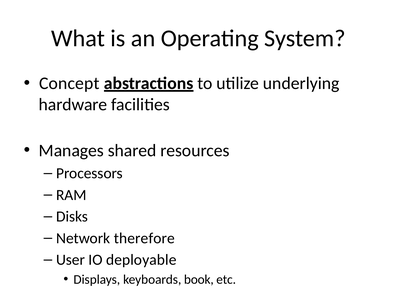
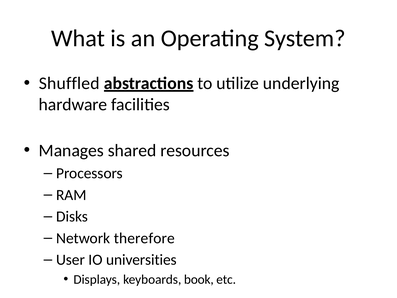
Concept: Concept -> Shuffled (69, 83)
deployable: deployable -> universities (141, 260)
